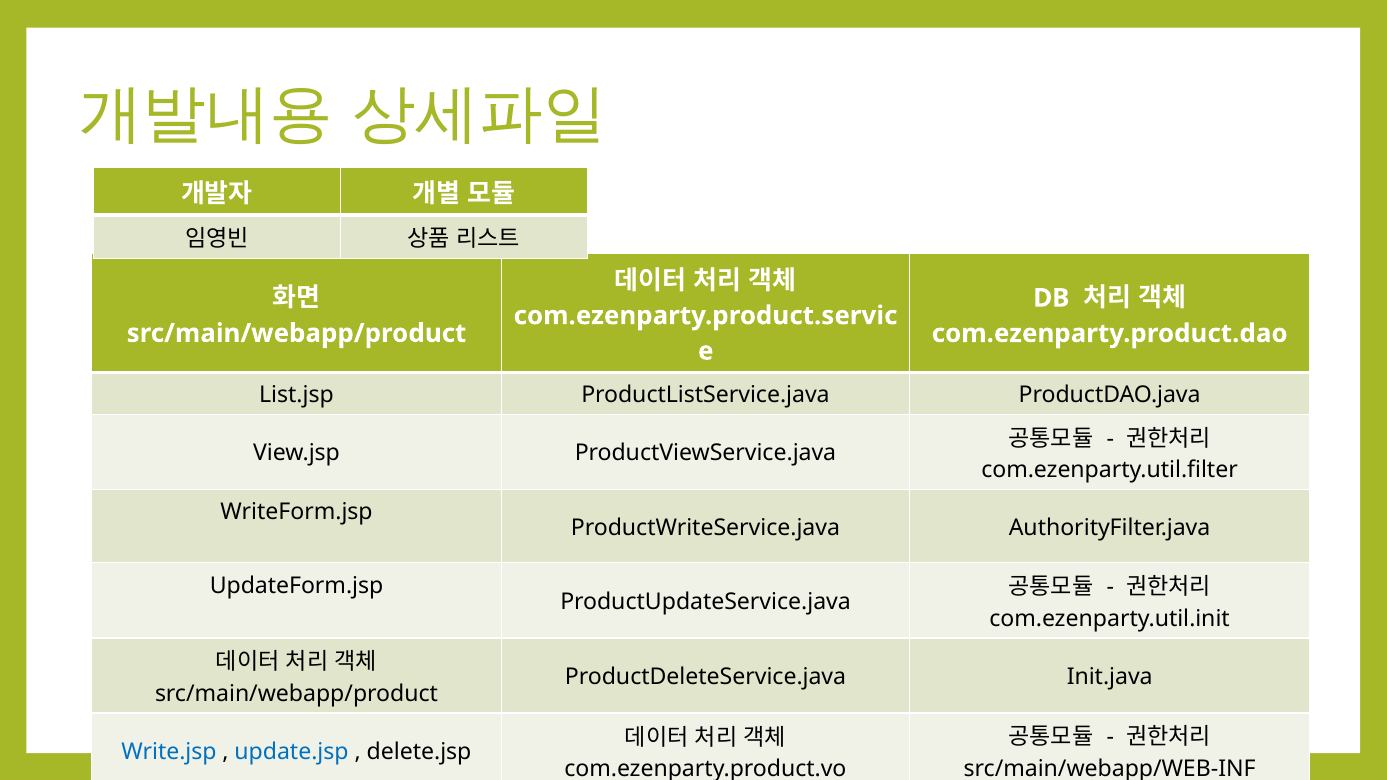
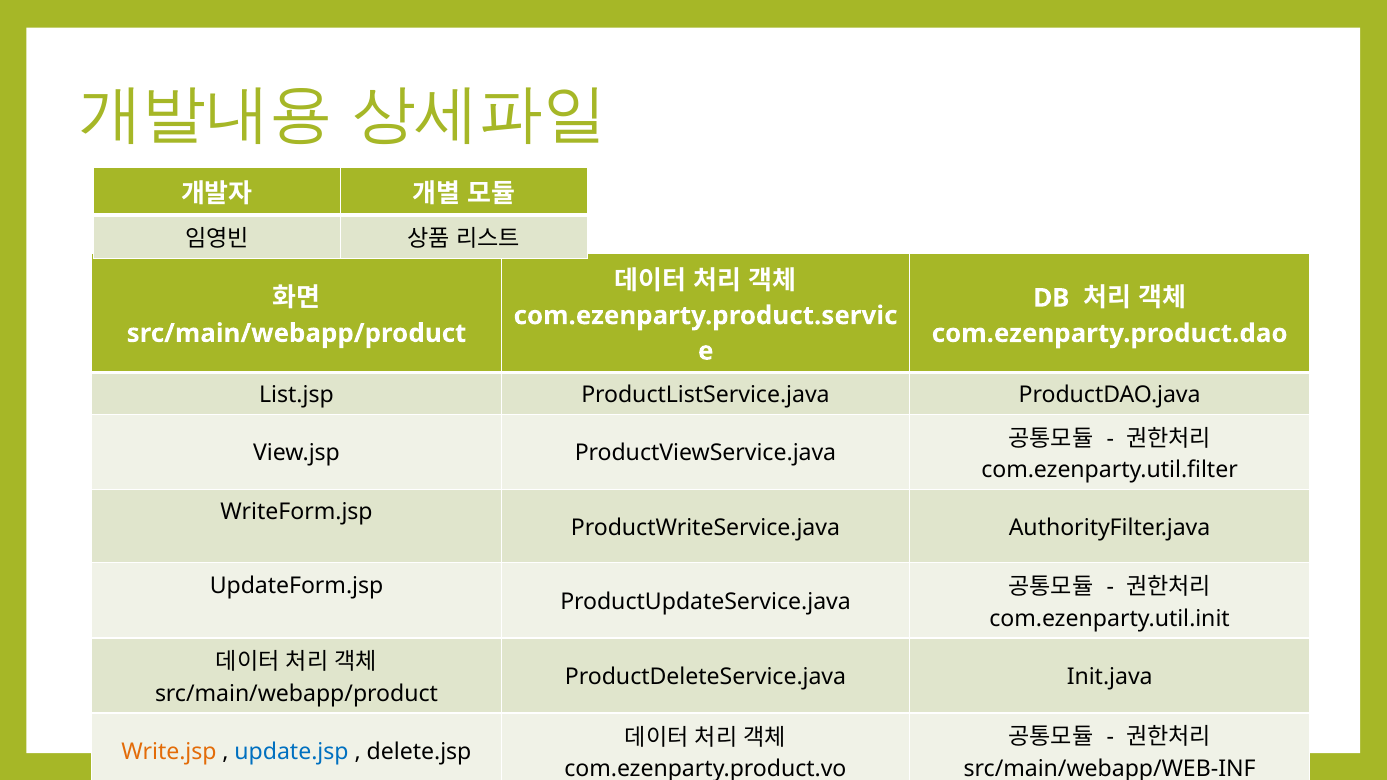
Write.jsp colour: blue -> orange (169, 752)
